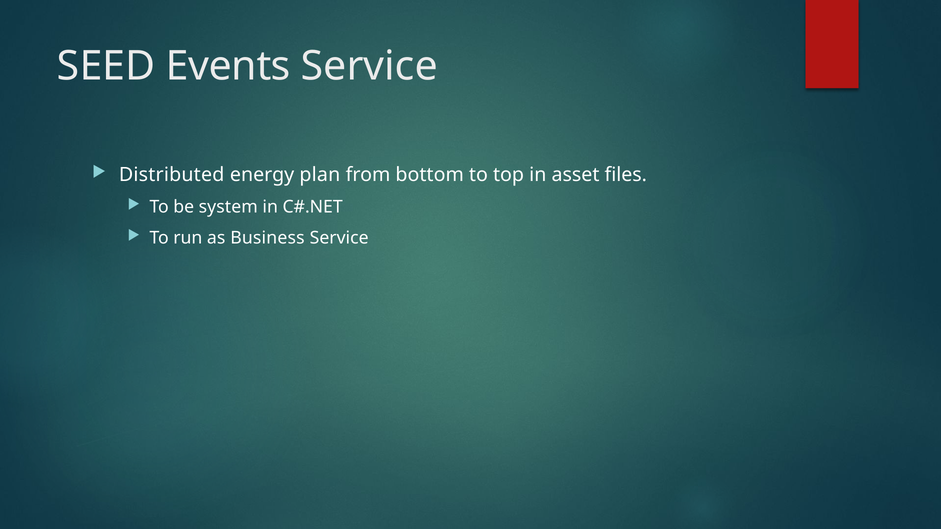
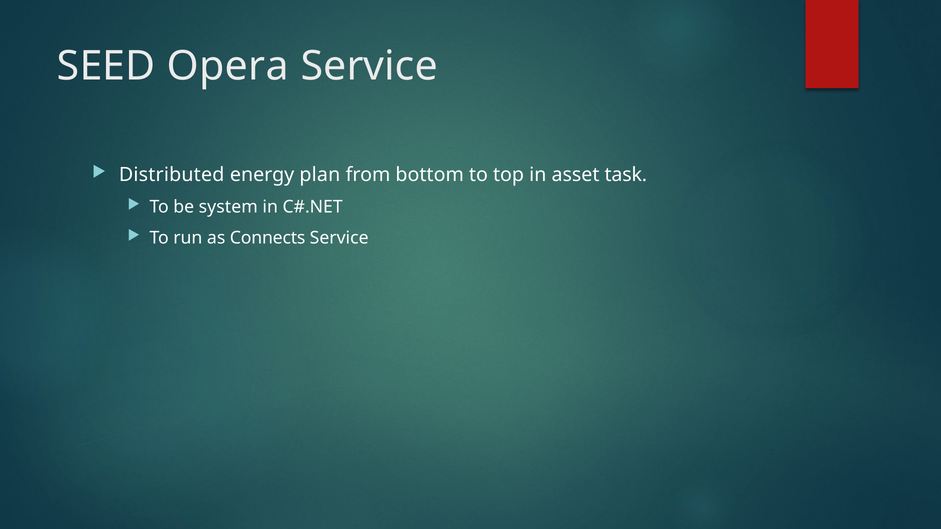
Events: Events -> Opera (228, 66)
files: files -> task (626, 175)
Business: Business -> Connects (268, 238)
